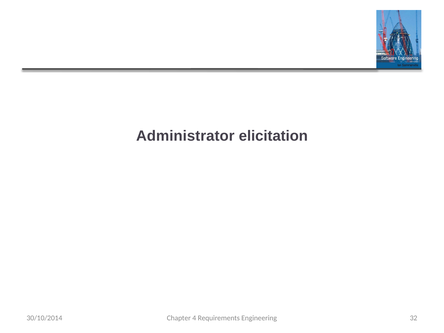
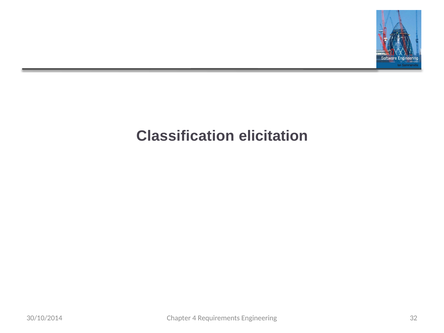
Administrator: Administrator -> Classification (185, 136)
